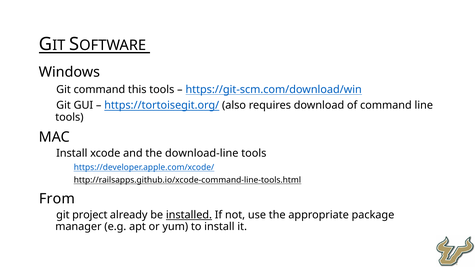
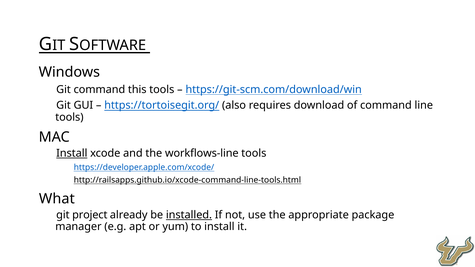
Install underline: none -> present (72, 153)
download-line: download-line -> workflows-line (202, 153)
From: From -> What (57, 199)
